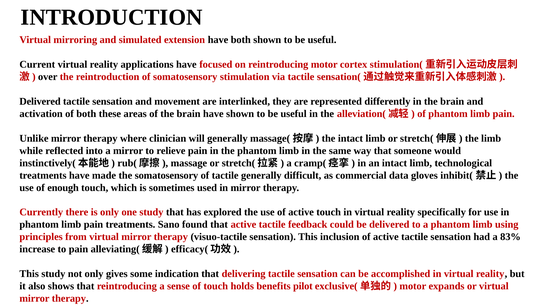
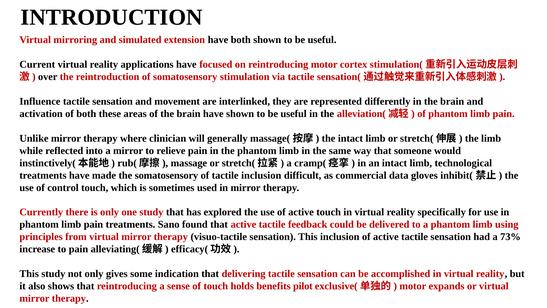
Delivered: Delivered -> Influence (40, 101)
tactile generally: generally -> inclusion (261, 175)
enough: enough -> control (63, 187)
83%: 83% -> 73% (510, 237)
